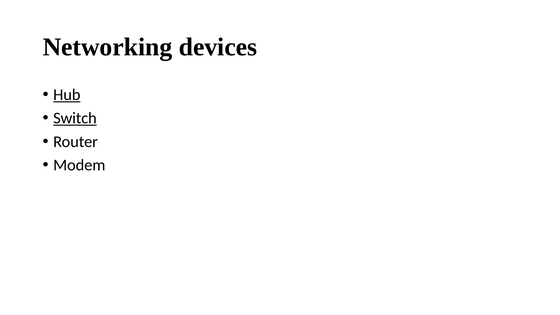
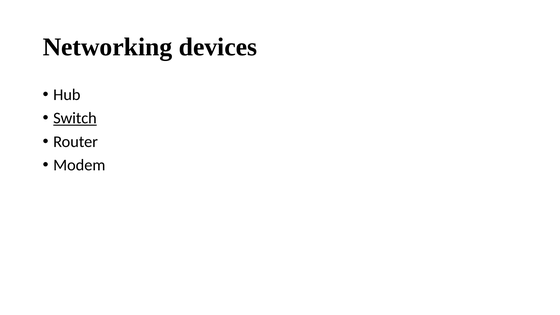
Hub underline: present -> none (67, 95)
